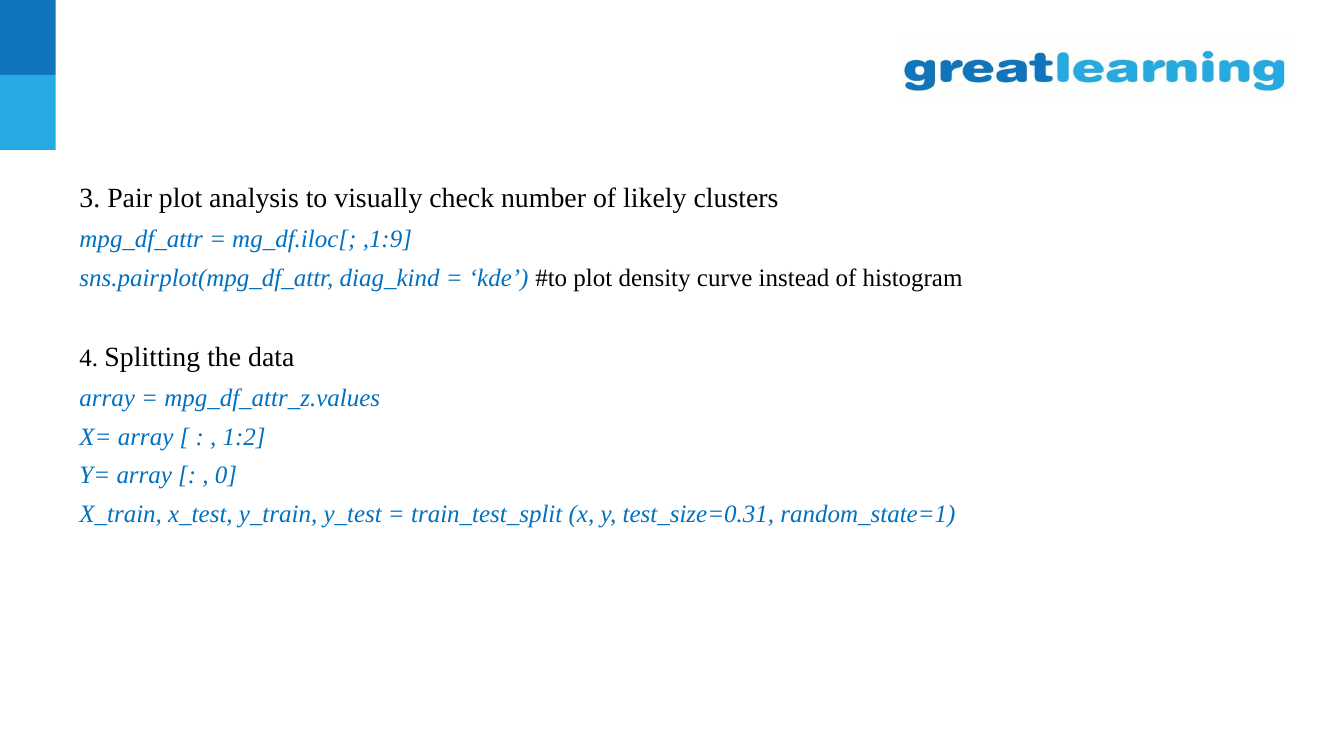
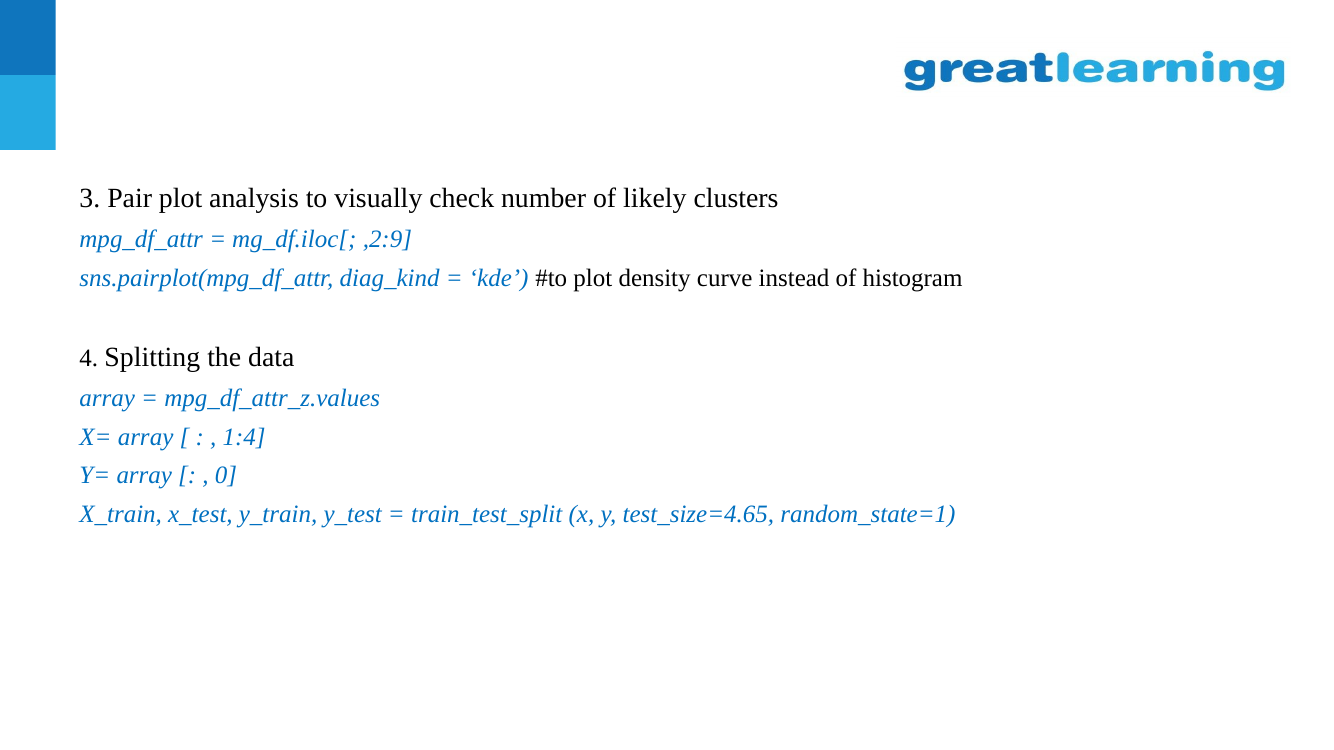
,1:9: ,1:9 -> ,2:9 (387, 239)
1:2: 1:2 -> 1:4 (244, 437)
test_size=0.31: test_size=0.31 -> test_size=4.65 (698, 515)
